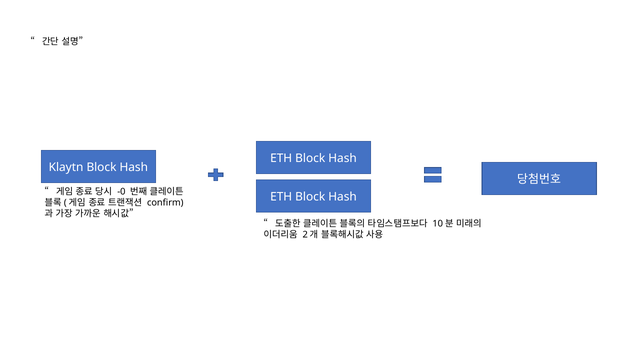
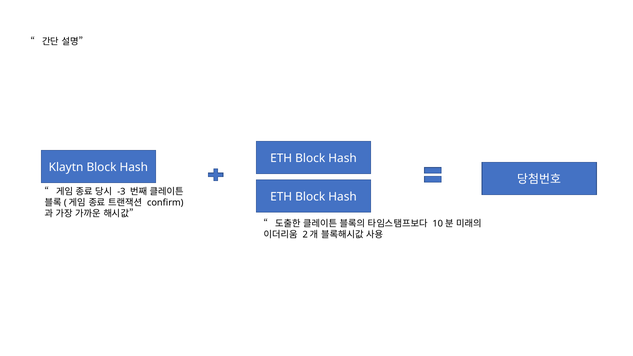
-0: -0 -> -3 (121, 191)
